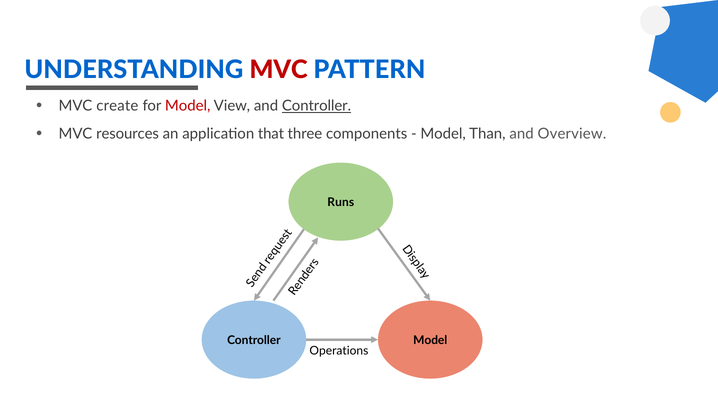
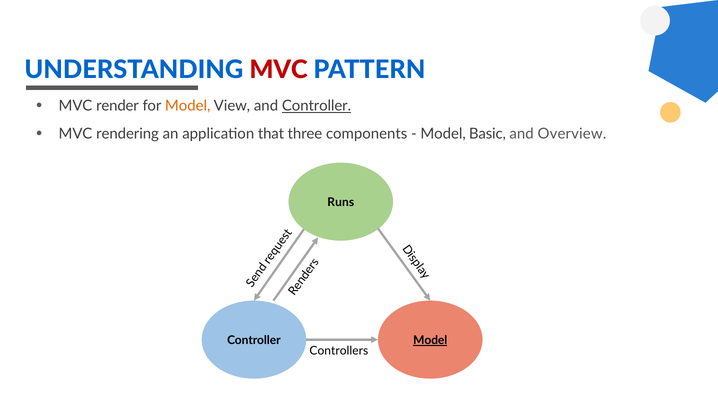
create: create -> render (117, 106)
Model colour: red -> orange (188, 106)
resources: resources -> rendering (128, 134)
Than: Than -> Basic (487, 134)
Model underline: none -> present (430, 340)
Operations: Operations -> Controllers (339, 351)
